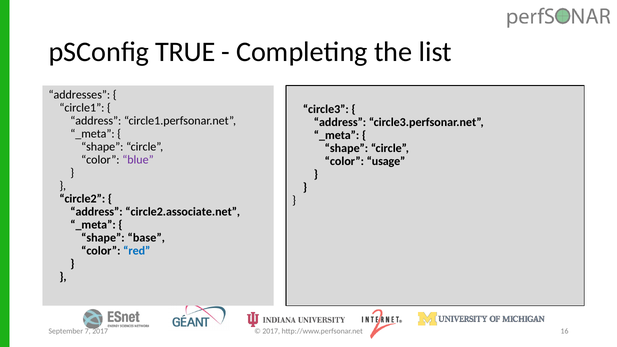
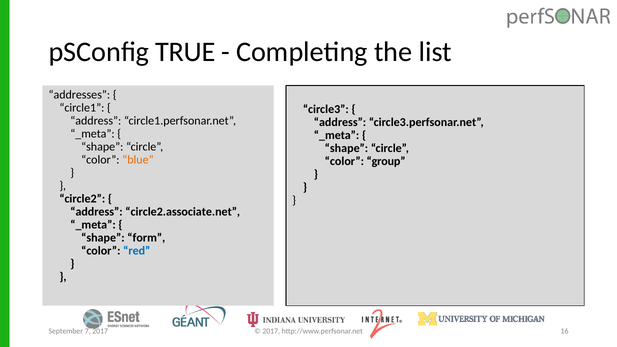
blue colour: purple -> orange (138, 160)
usage: usage -> group (386, 161)
base: base -> form (146, 238)
